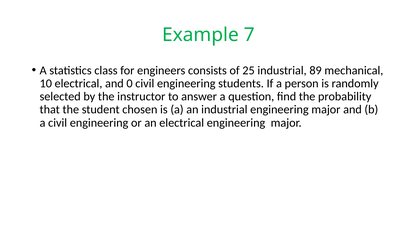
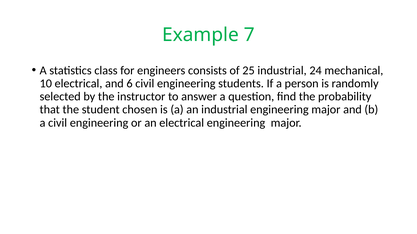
89: 89 -> 24 (316, 71)
0: 0 -> 6 (130, 84)
